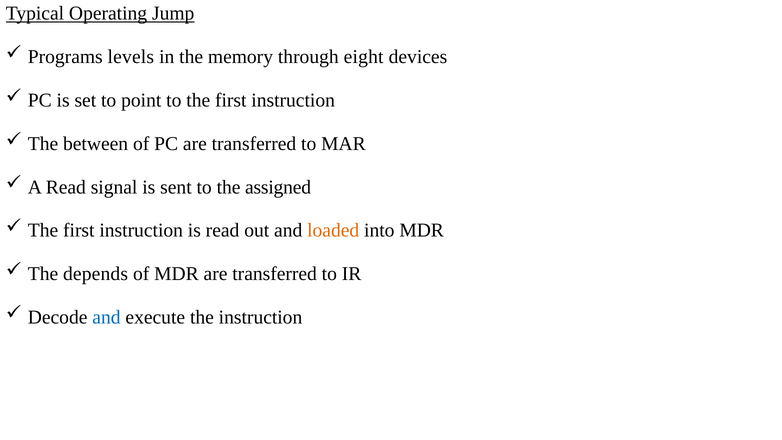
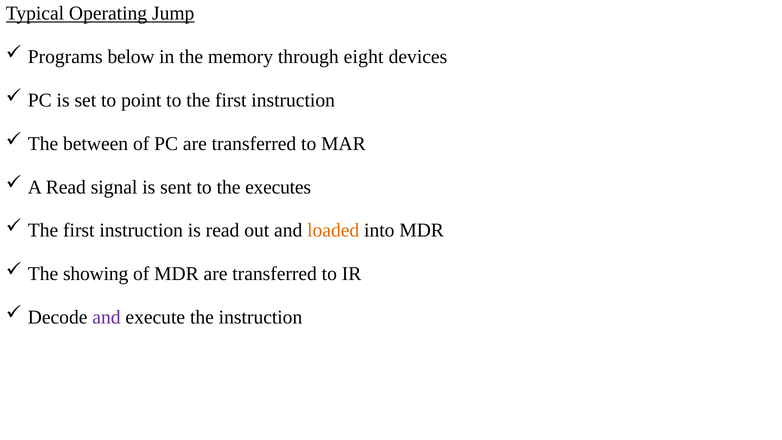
levels: levels -> below (131, 57)
assigned: assigned -> executes (278, 187)
depends: depends -> showing (96, 274)
and colour: blue -> purple (106, 317)
